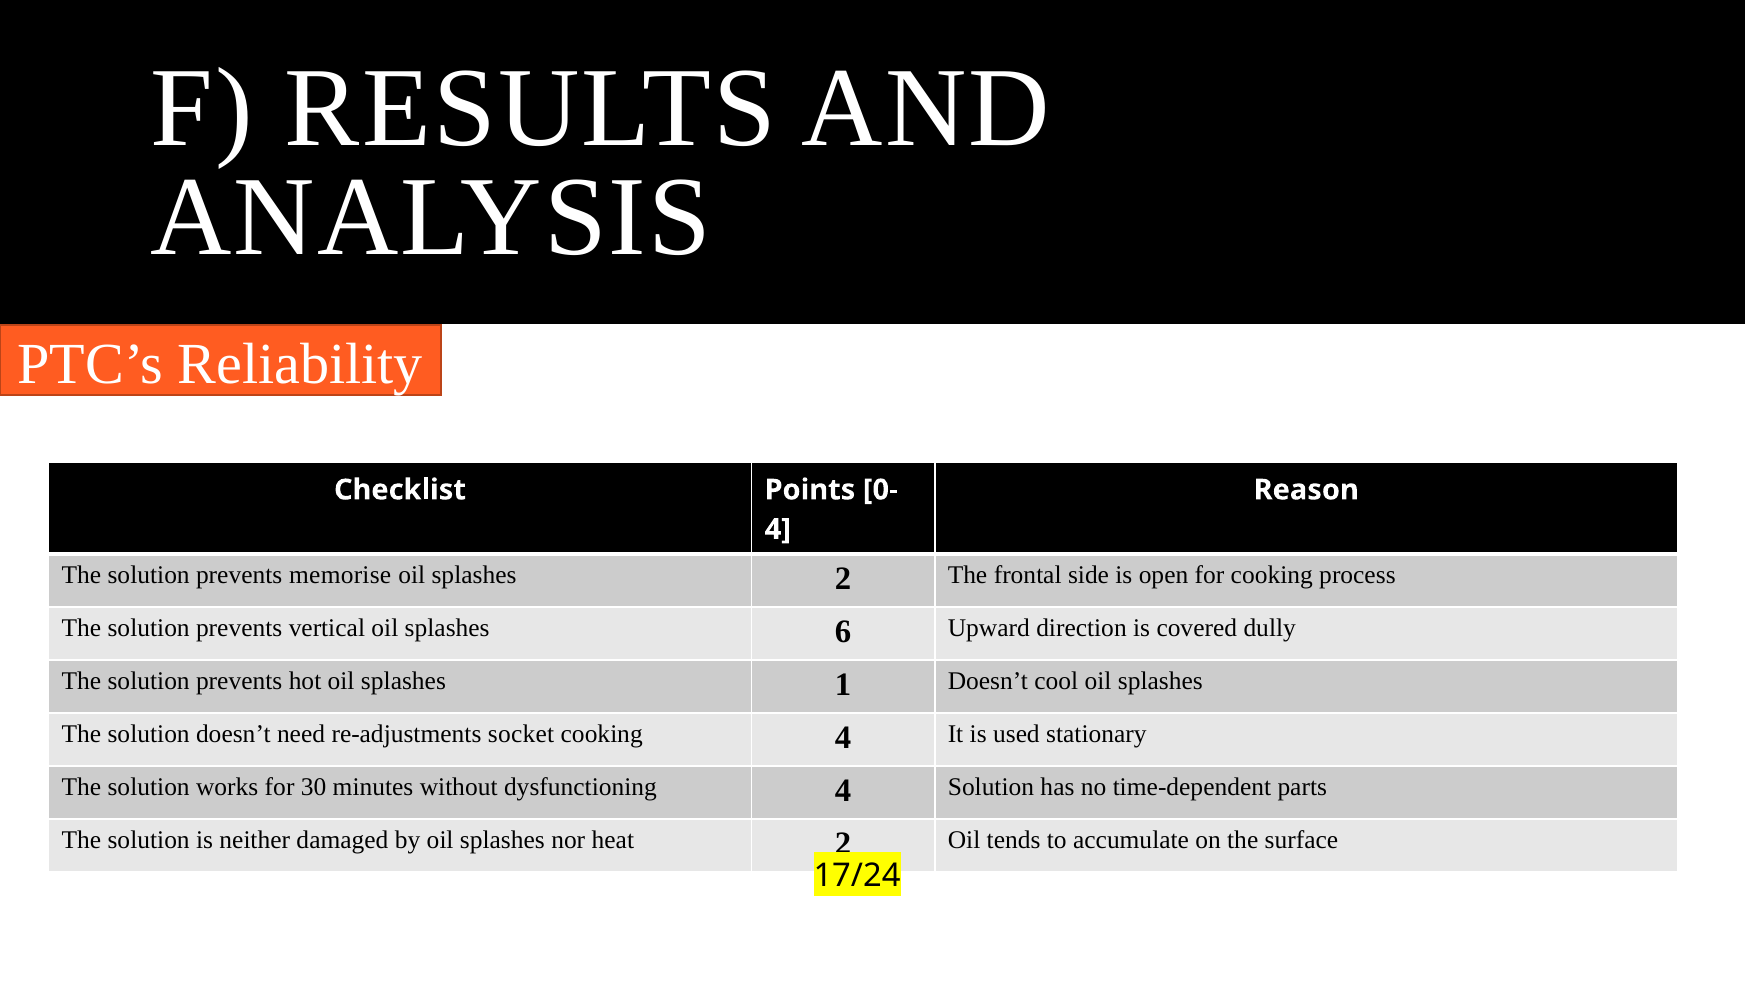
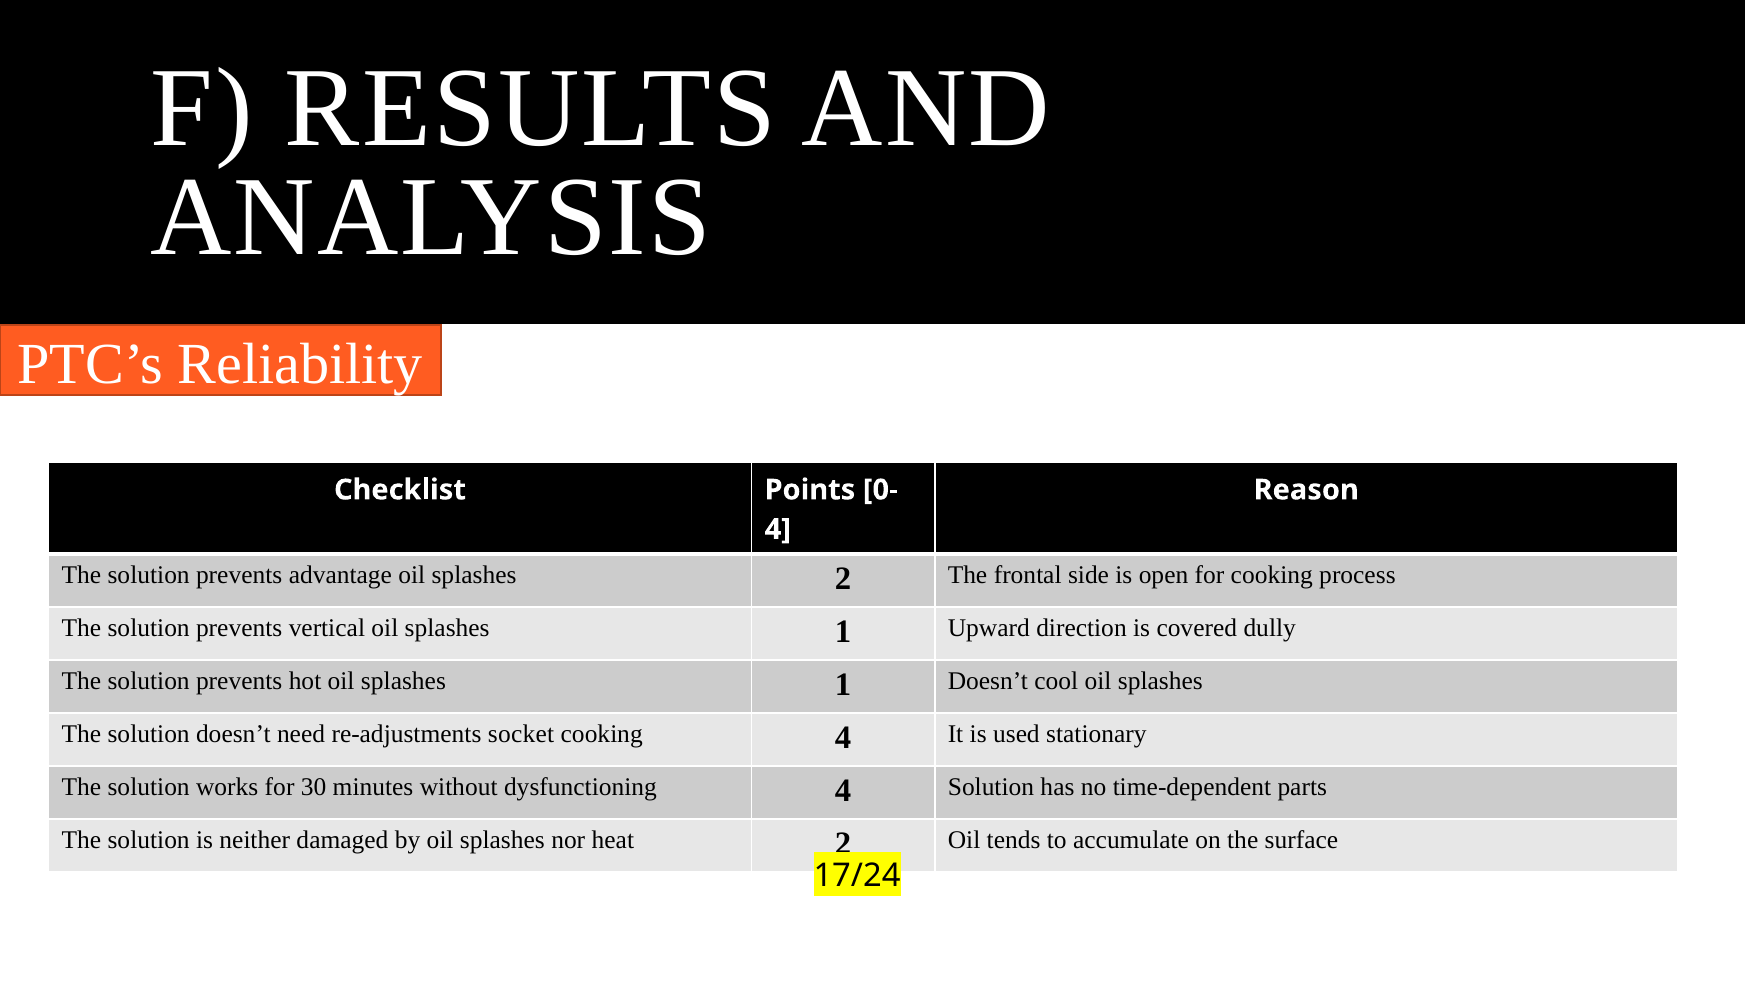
memorise: memorise -> advantage (340, 575)
vertical oil splashes 6: 6 -> 1 (843, 632)
